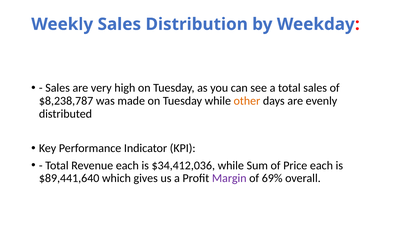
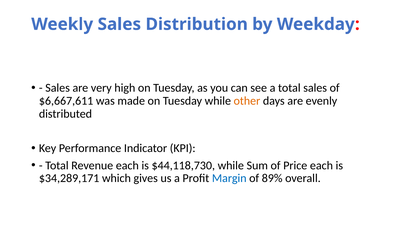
$8,238,787: $8,238,787 -> $6,667,611 (66, 101)
$34,412,036: $34,412,036 -> $44,118,730 (183, 165)
$89,441,640: $89,441,640 -> $34,289,171 (69, 178)
Margin colour: purple -> blue (229, 178)
69%: 69% -> 89% (272, 178)
